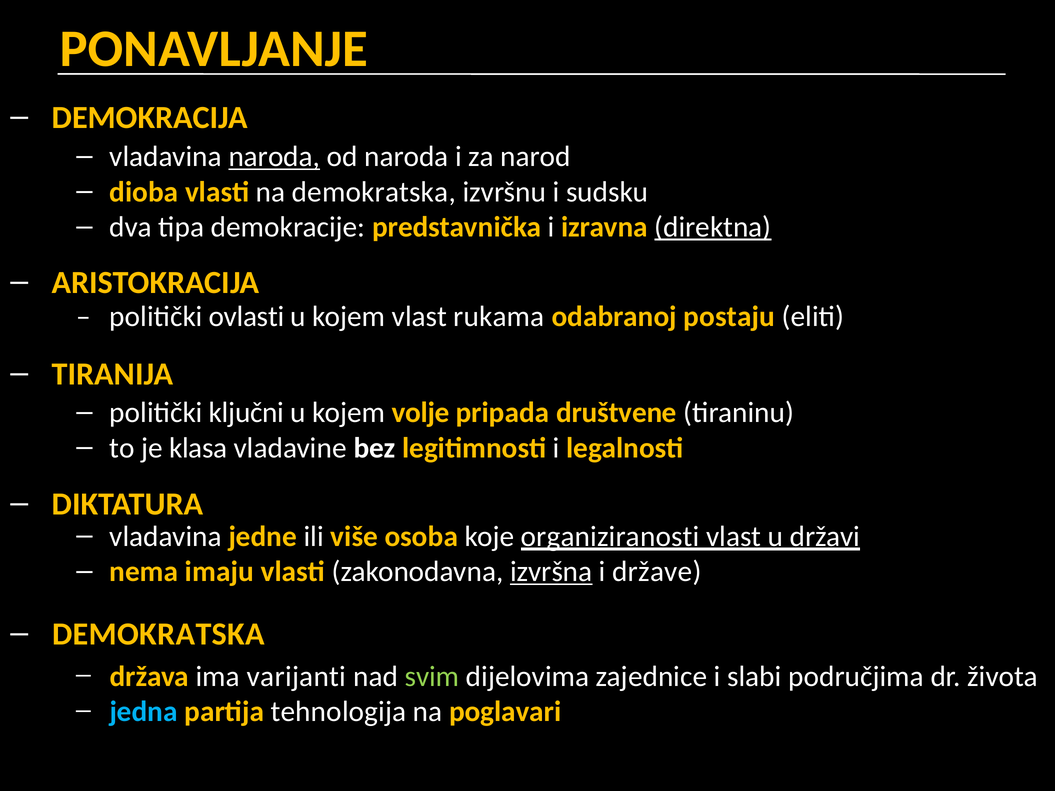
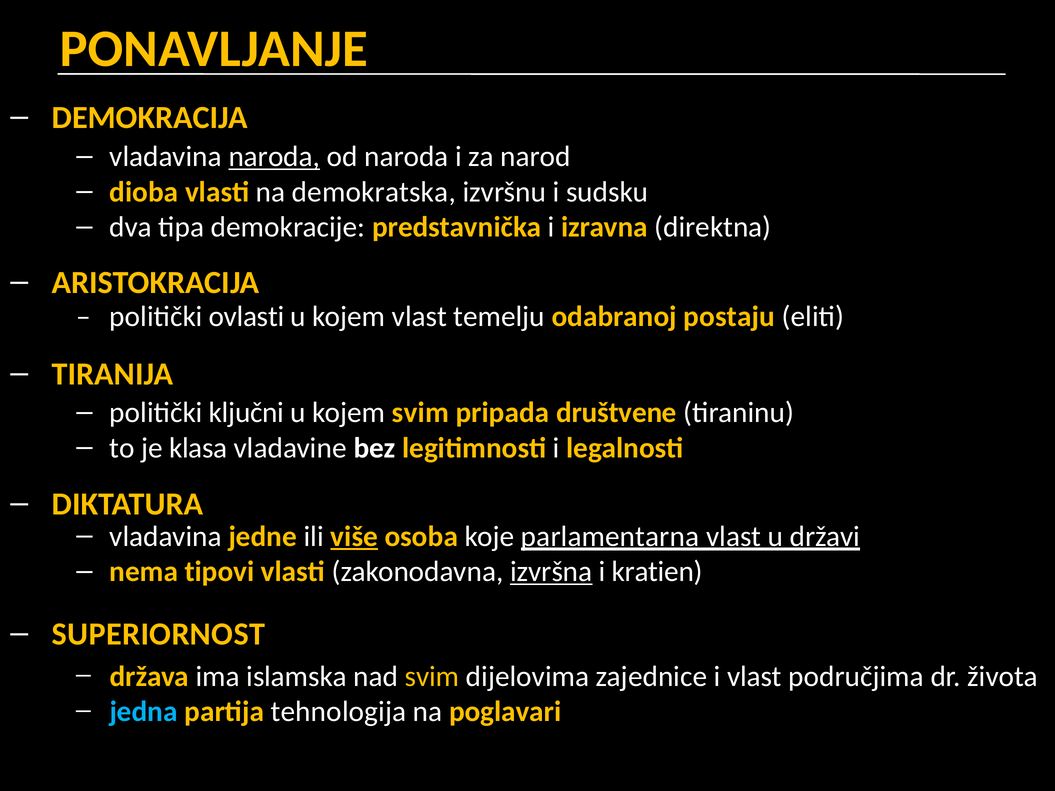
direktna underline: present -> none (713, 227)
rukama: rukama -> temelju (499, 317)
kojem volje: volje -> svim (420, 413)
više underline: none -> present (354, 537)
organiziranosti: organiziranosti -> parlamentarna (610, 537)
imaju: imaju -> tipovi (220, 572)
države: države -> kratien (657, 572)
DEMOKRATSKA: DEMOKRATSKA -> SUPERIORNOST (158, 634)
varijanti: varijanti -> islamska (297, 677)
svim colour: light green -> yellow (432, 677)
i slabi: slabi -> vlast (755, 677)
